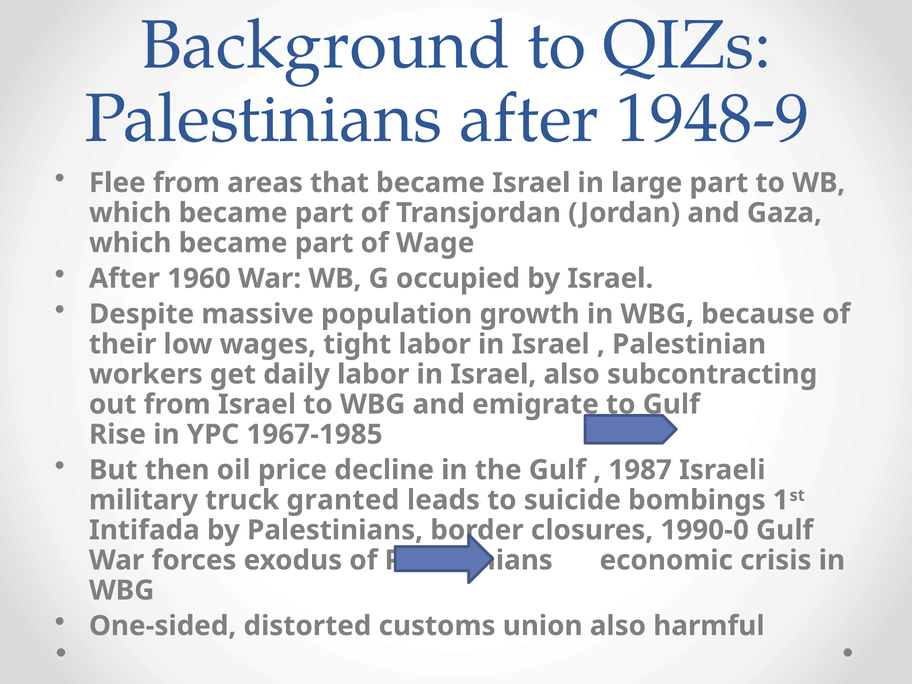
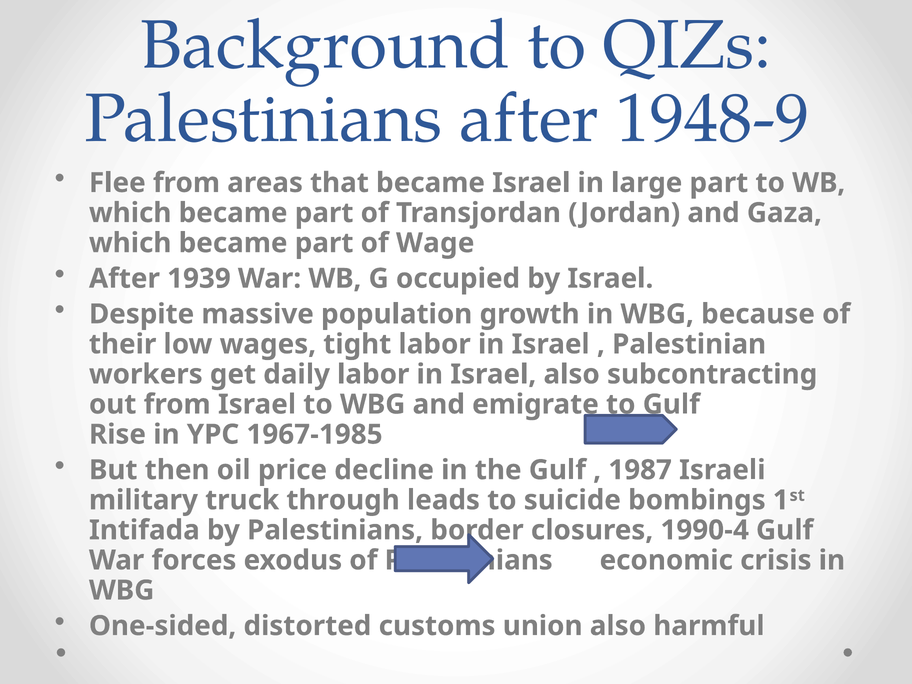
1960: 1960 -> 1939 (199, 279)
granted: granted -> through (343, 500)
1990-0: 1990-0 -> 1990-4 (705, 530)
